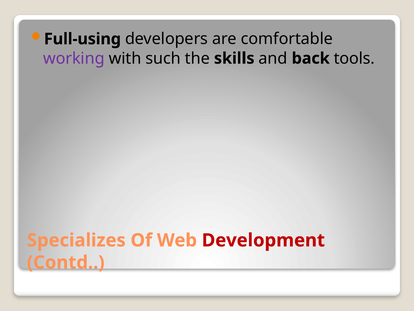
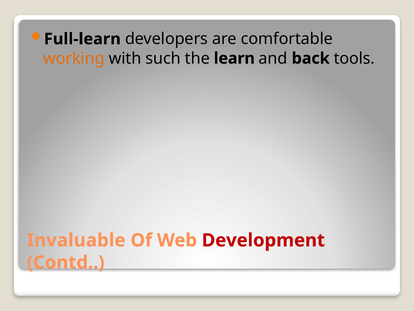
Full-using: Full-using -> Full-learn (82, 39)
working colour: purple -> orange (74, 58)
skills: skills -> learn (234, 58)
Specializes: Specializes -> Invaluable (76, 240)
